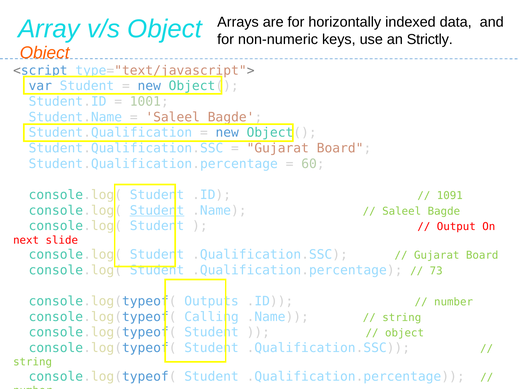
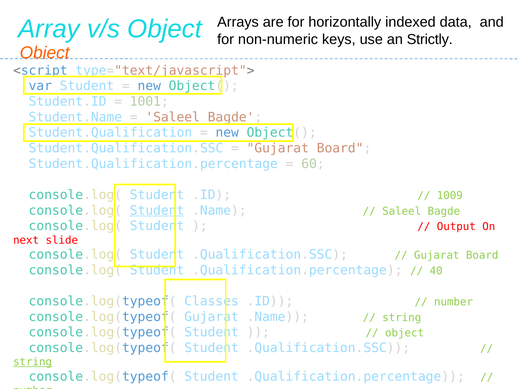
1091: 1091 -> 1009 (450, 195)
73: 73 -> 40 (436, 270)
Outputs: Outputs -> Classes (212, 301)
console.log(typeof( Calling: Calling -> Gujarat (212, 316)
string underline: none -> present (33, 362)
